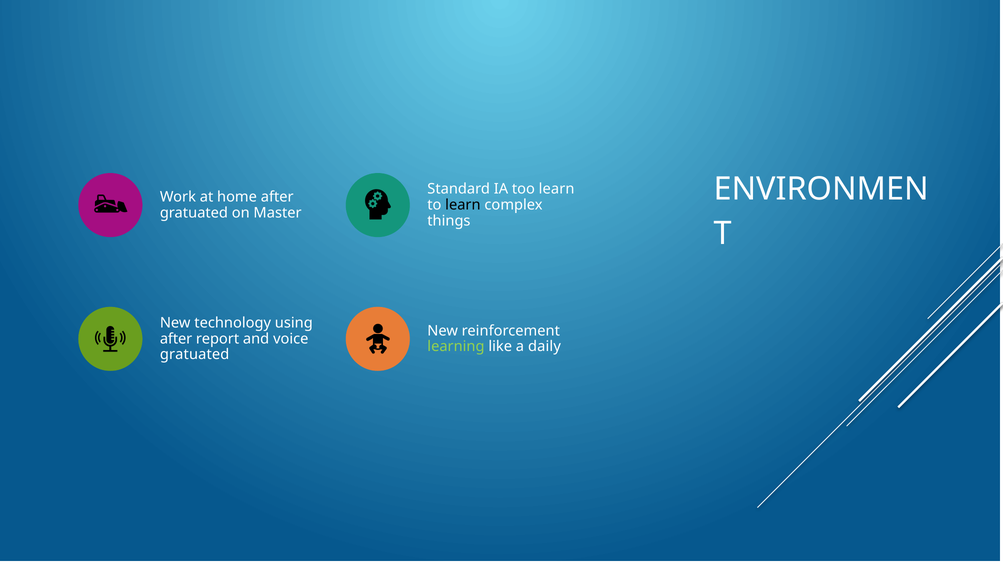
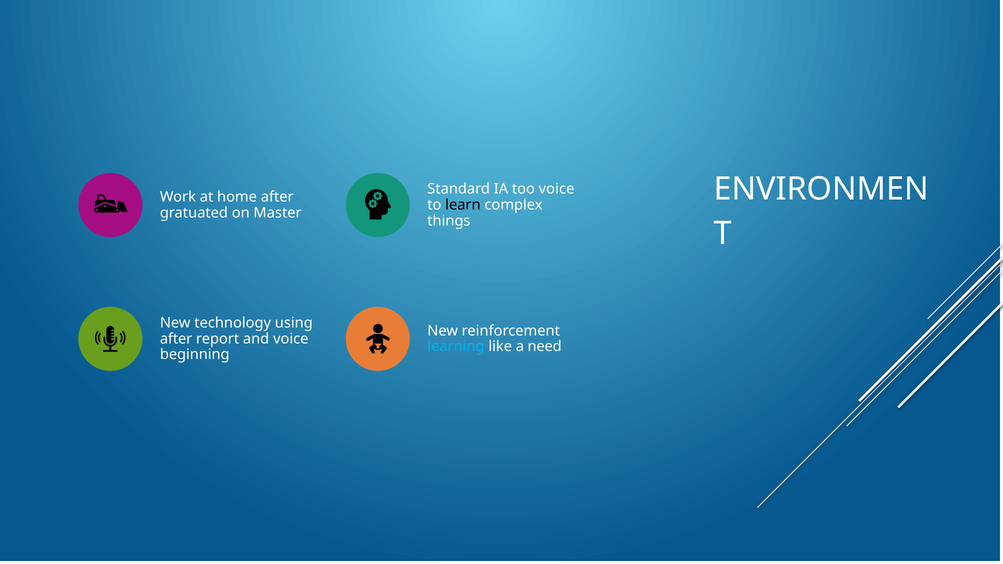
too learn: learn -> voice (557, 189)
learning colour: light green -> light blue (456, 347)
daily: daily -> need (545, 347)
gratuated: gratuated -> beginning (195, 355)
